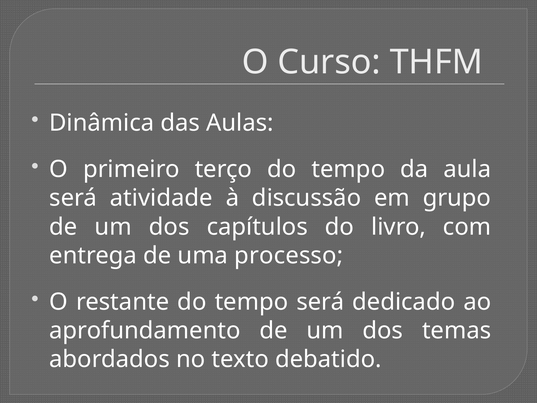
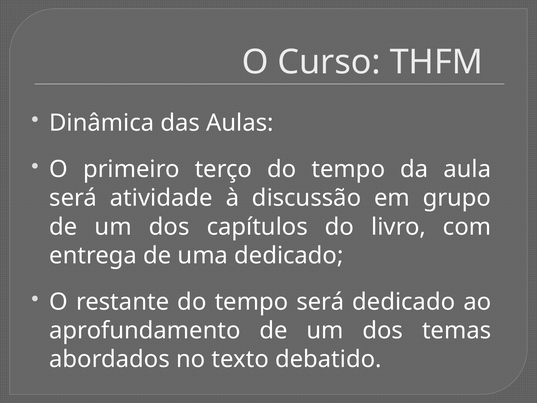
uma processo: processo -> dedicado (289, 255)
